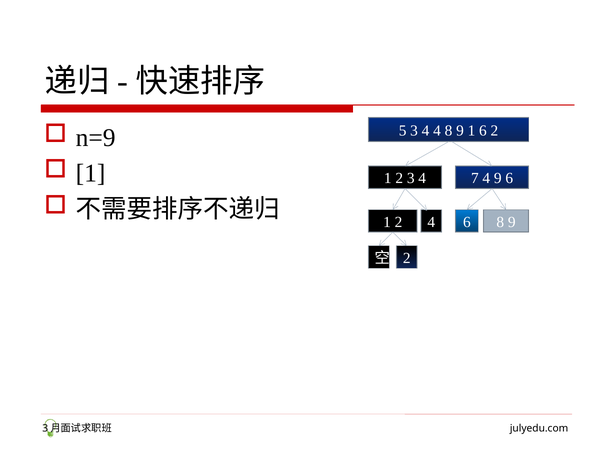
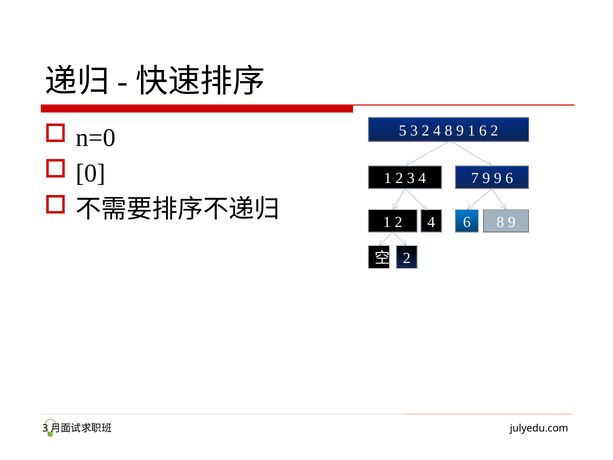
5 3 4: 4 -> 2 (426, 131)
n=9: n=9 -> n=0 (96, 138)
1: 1 -> 0 (91, 173)
7 4: 4 -> 9 (486, 178)
